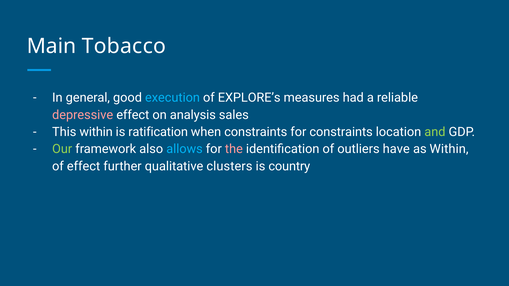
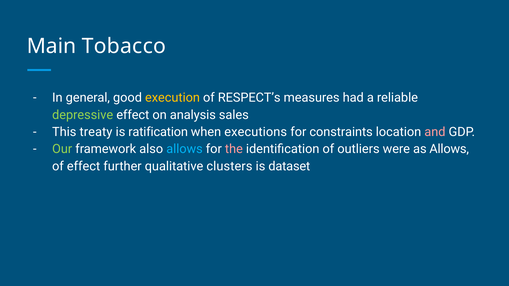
execution colour: light blue -> yellow (172, 98)
EXPLORE’s: EXPLORE’s -> RESPECT’s (249, 98)
depressive colour: pink -> light green (83, 115)
This within: within -> treaty (96, 132)
when constraints: constraints -> executions (256, 132)
and colour: light green -> pink (435, 132)
have: have -> were (396, 149)
as Within: Within -> Allows (449, 149)
country: country -> dataset (289, 166)
